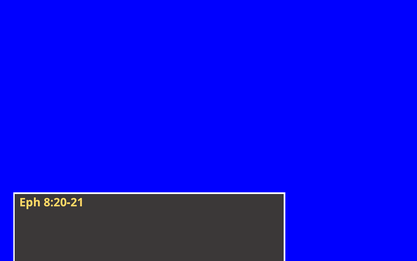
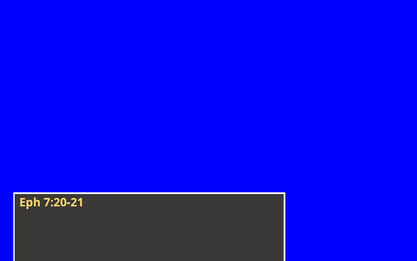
8:20-21: 8:20-21 -> 7:20-21 (64, 202)
